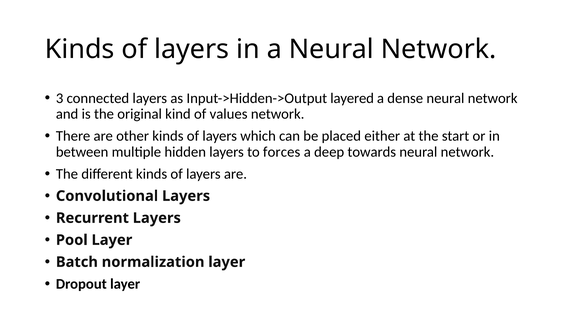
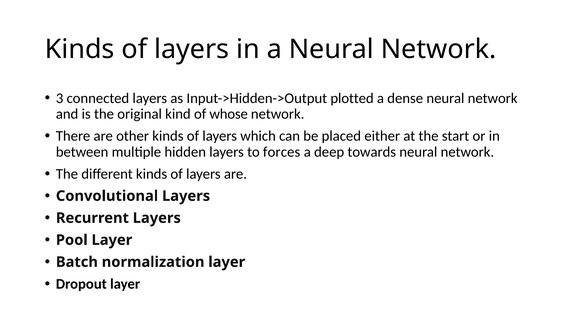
layered: layered -> plotted (352, 98)
values: values -> whose (229, 114)
